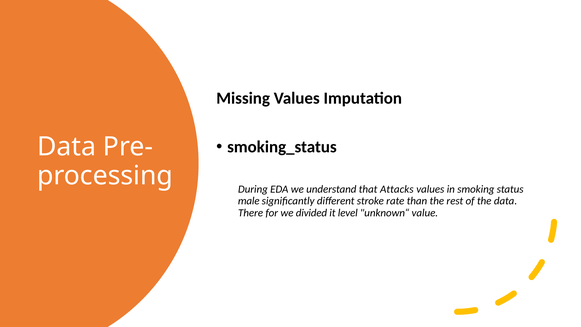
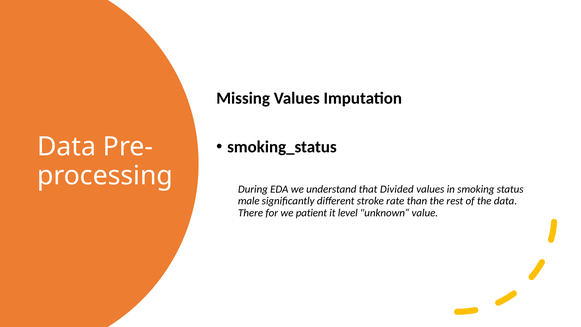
Attacks: Attacks -> Divided (397, 189)
divided: divided -> patient (311, 213)
